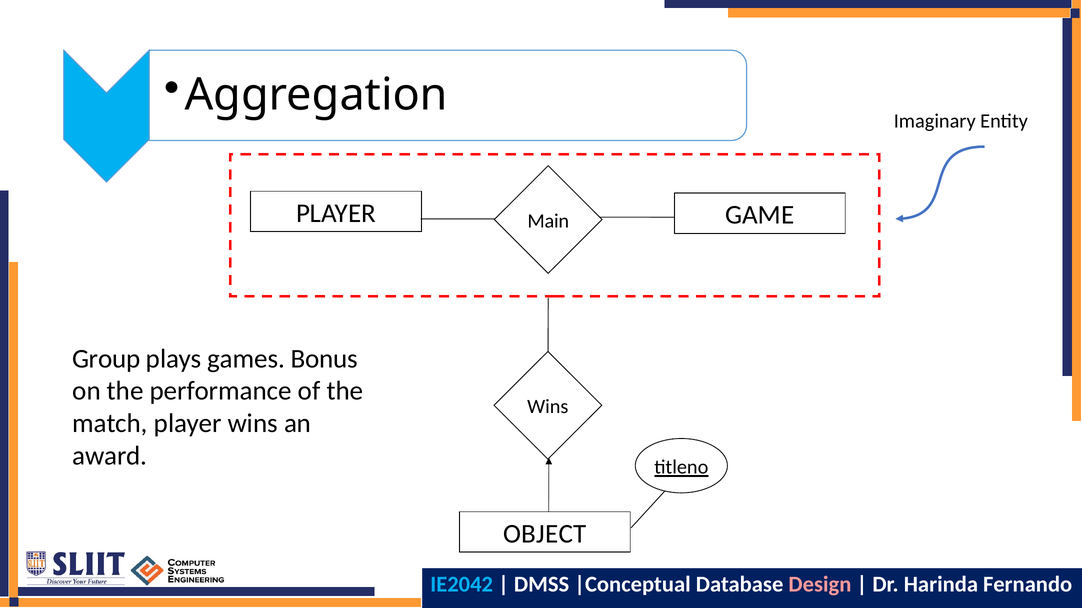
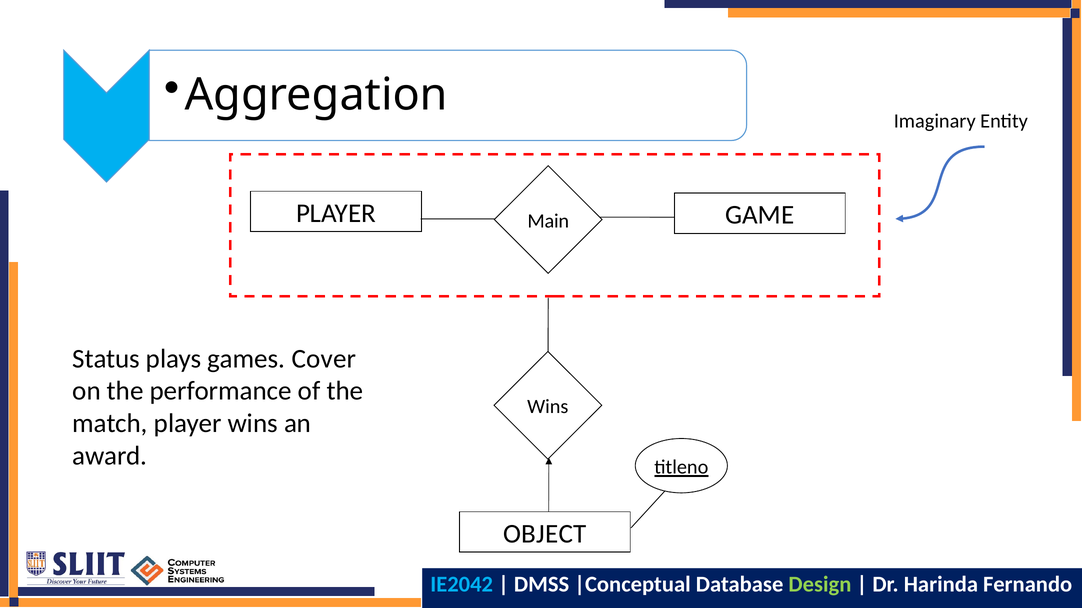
Group: Group -> Status (106, 359)
Bonus: Bonus -> Cover (324, 359)
Design colour: pink -> light green (820, 585)
